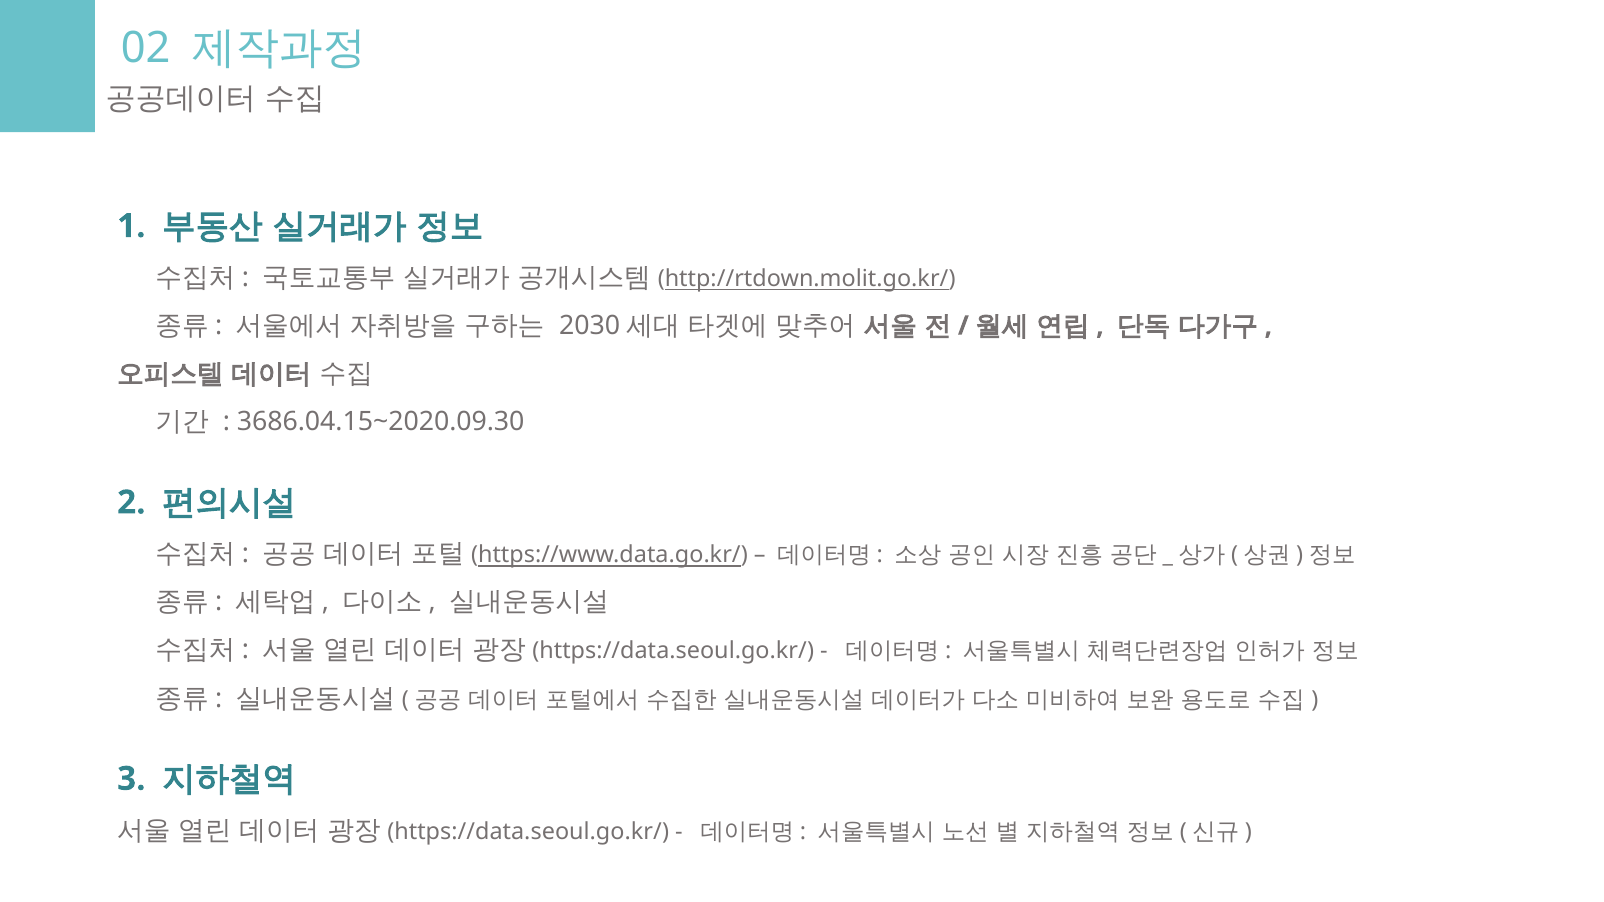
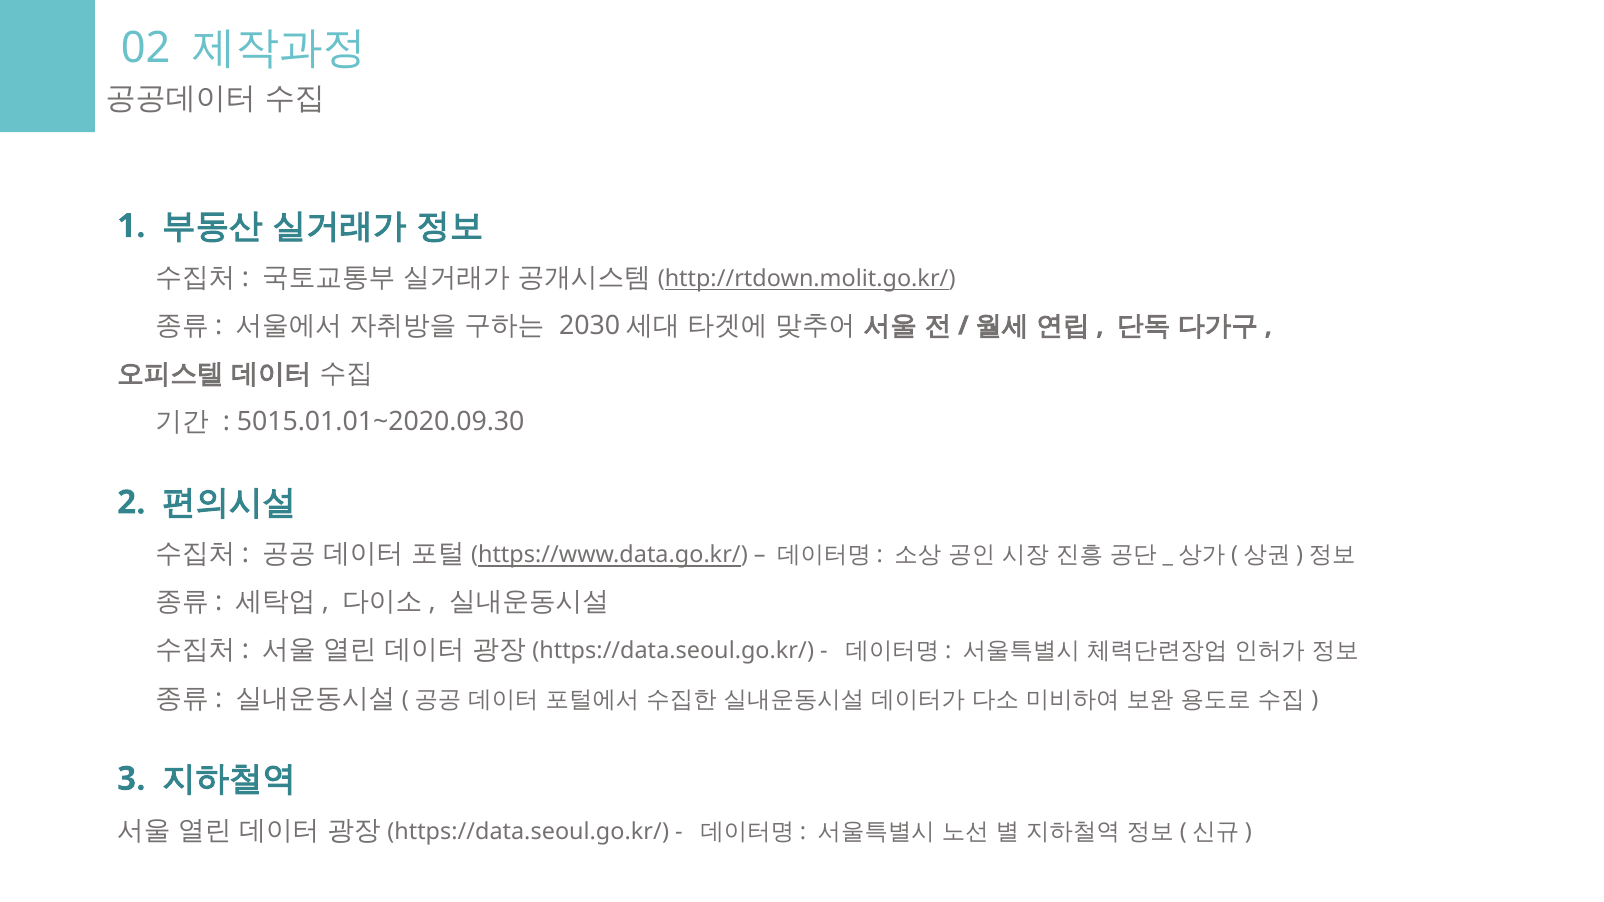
3686.04.15~2020.09.30: 3686.04.15~2020.09.30 -> 5015.01.01~2020.09.30 (381, 422)
